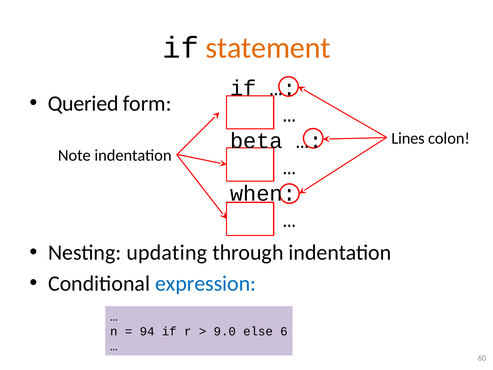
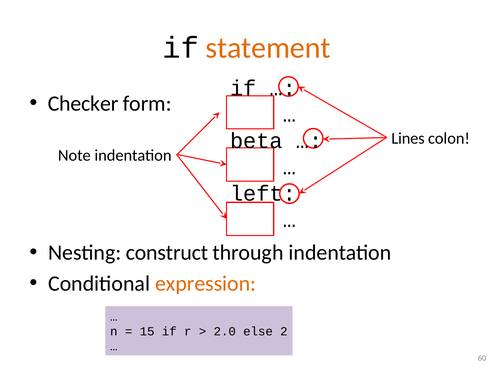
Queried: Queried -> Checker (83, 103)
when: when -> left (263, 193)
updating: updating -> construct (167, 253)
expression colour: blue -> orange (206, 283)
94: 94 -> 15 (147, 331)
9.0: 9.0 -> 2.0 (225, 331)
6: 6 -> 2 (284, 331)
